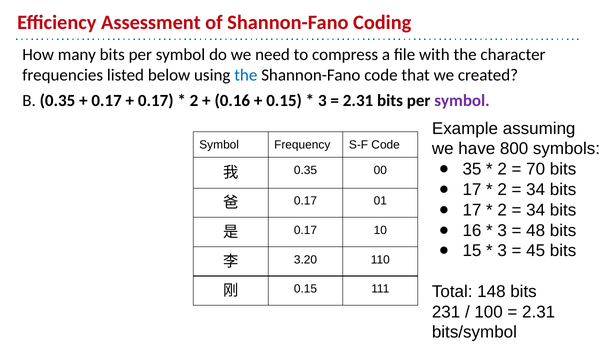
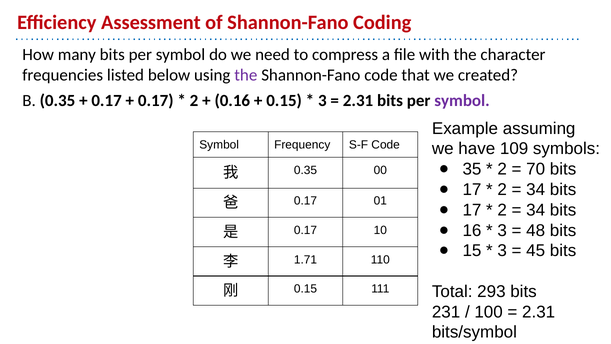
the colour: blue -> purple (246, 75)
800: 800 -> 109 (514, 149)
3.20: 3.20 -> 1.71 (305, 259)
148: 148 -> 293 (491, 291)
